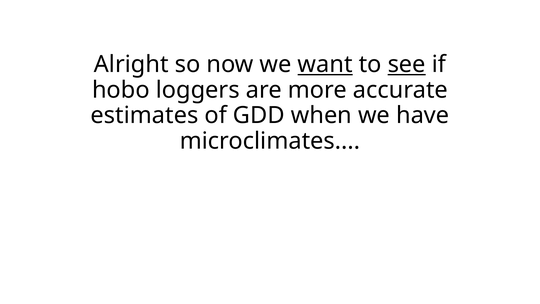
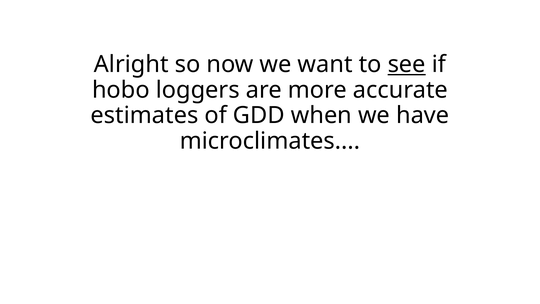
want underline: present -> none (325, 64)
